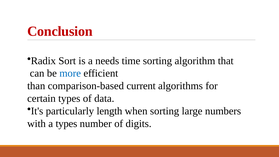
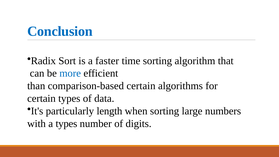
Conclusion colour: red -> blue (60, 31)
needs: needs -> faster (107, 61)
comparison-based current: current -> certain (141, 86)
